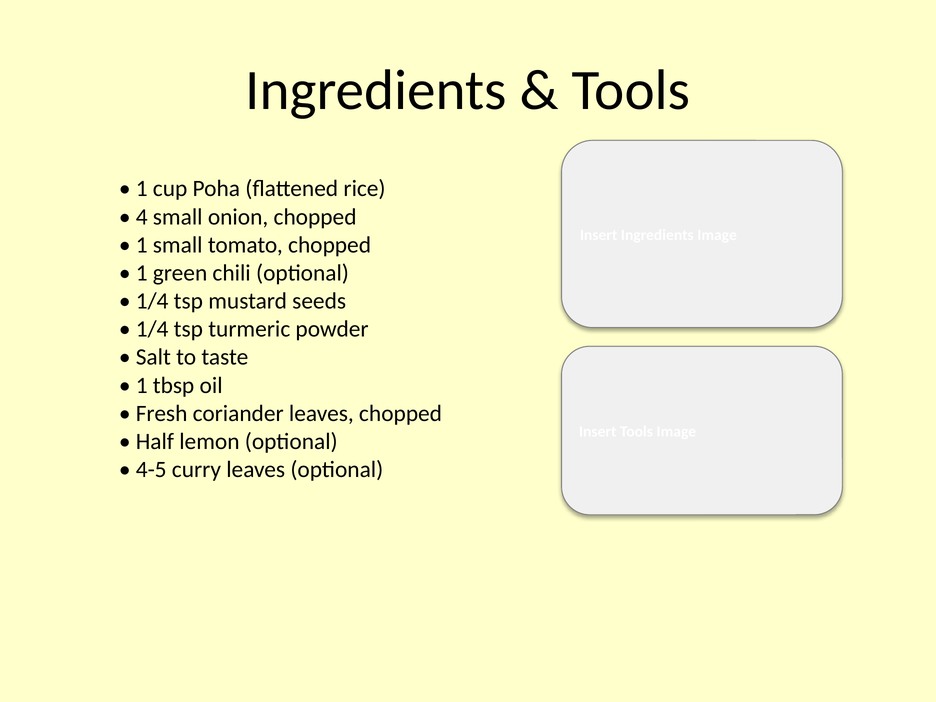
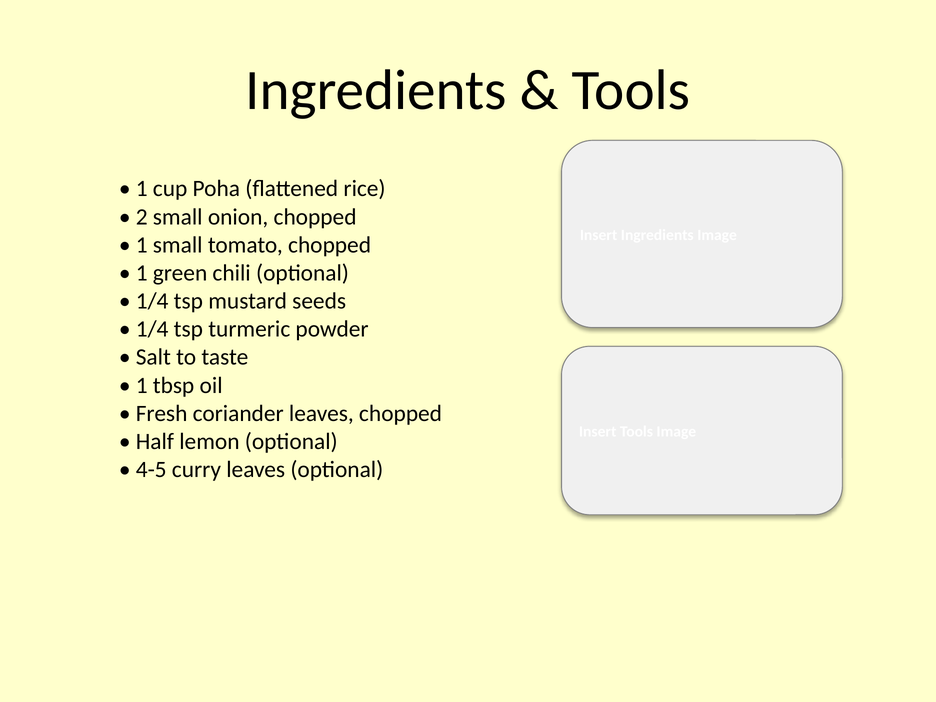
4: 4 -> 2 (142, 217)
